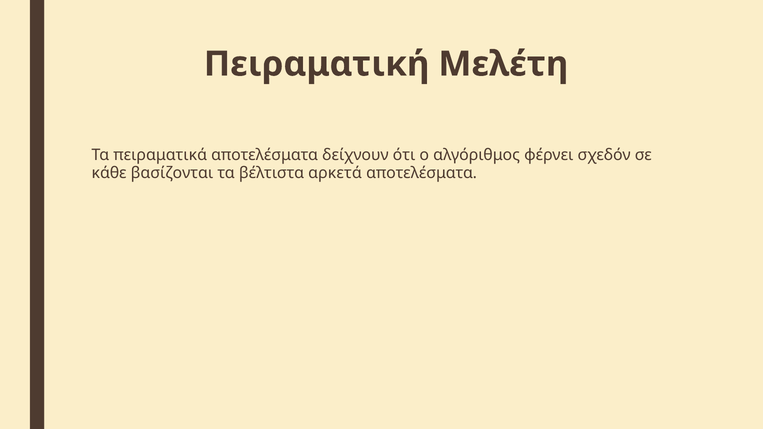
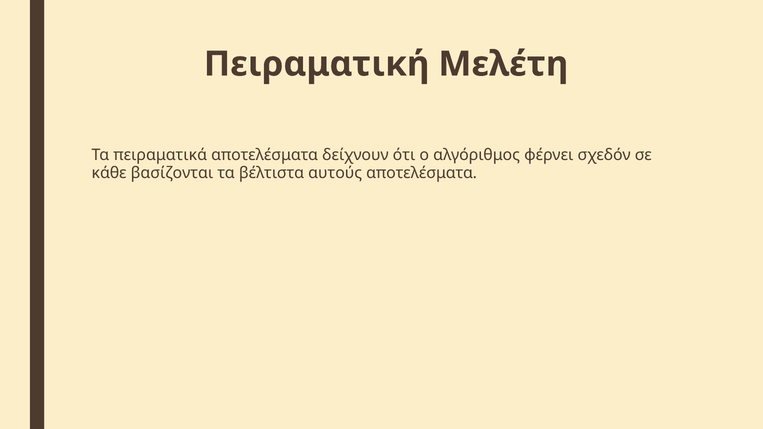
αρκετά: αρκετά -> αυτούς (335, 173)
